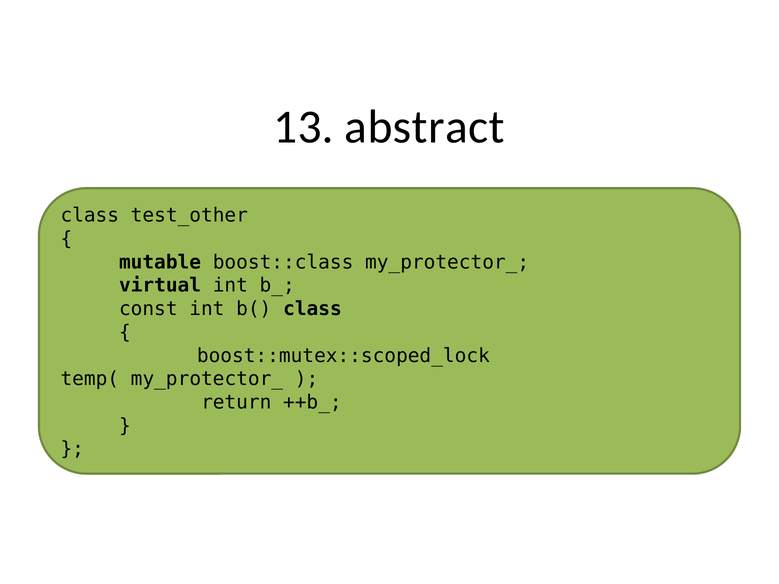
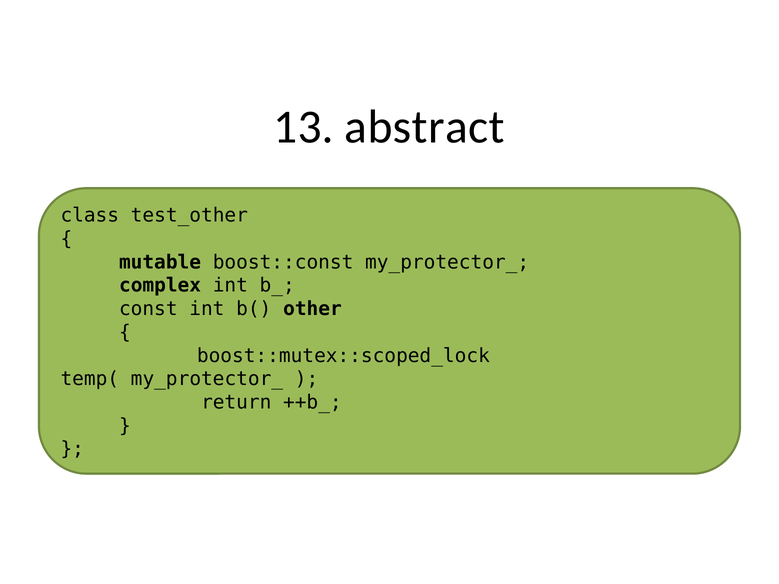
boost::class: boost::class -> boost::const (283, 262)
virtual: virtual -> complex (160, 286)
b( class: class -> other (312, 309)
